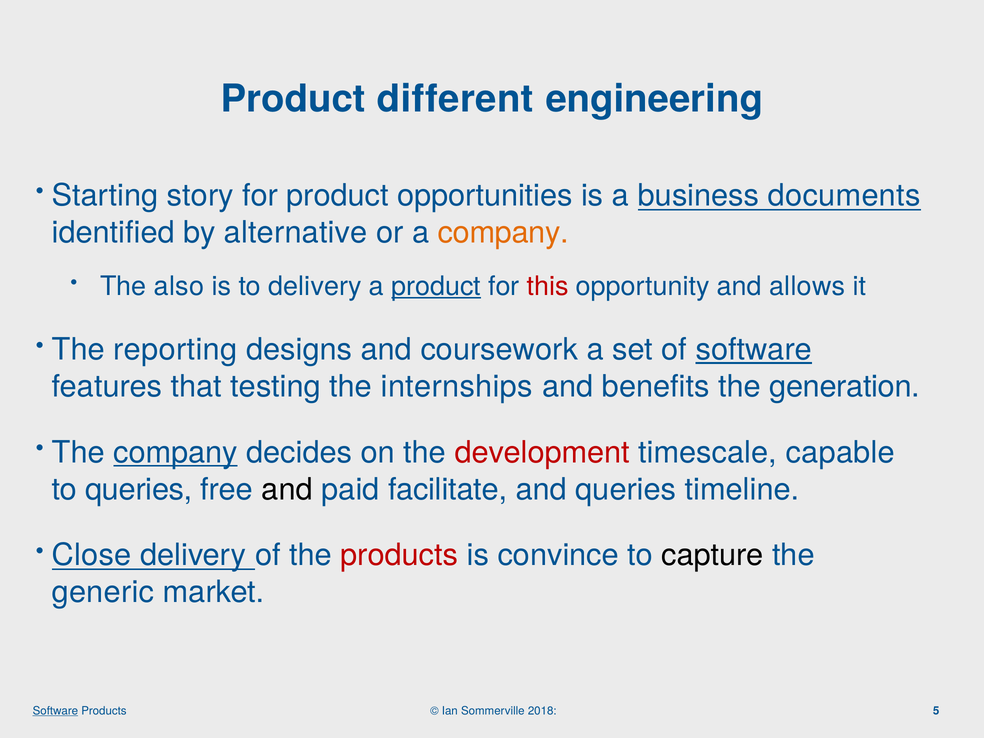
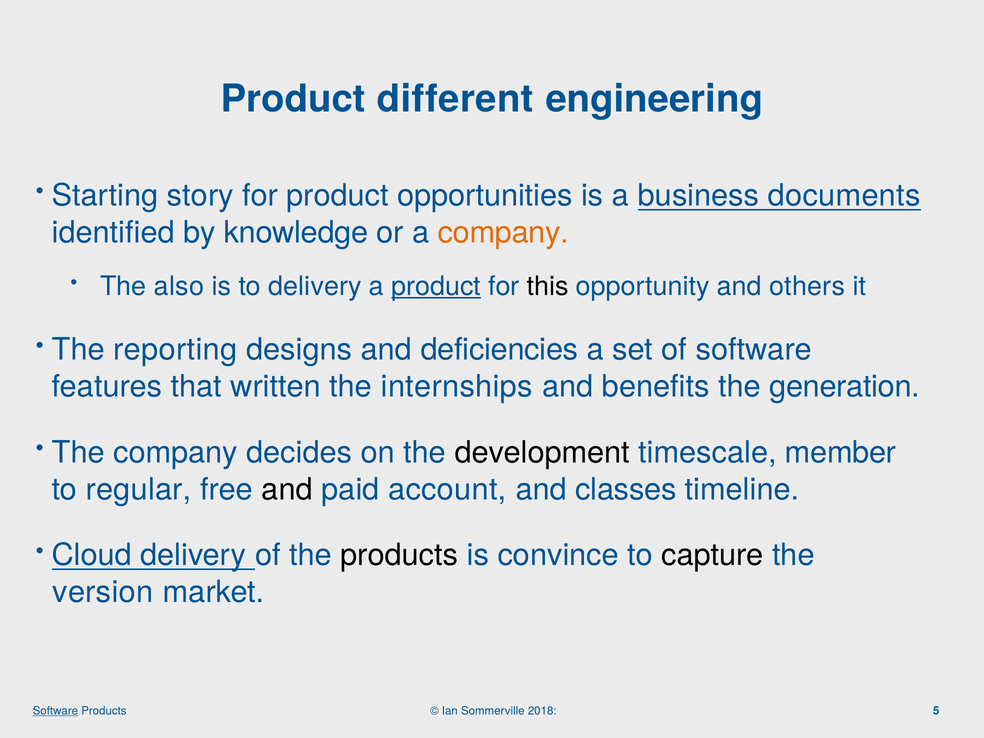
alternative: alternative -> knowledge (296, 233)
this colour: red -> black (548, 286)
allows: allows -> others (807, 286)
coursework: coursework -> deficiencies (499, 350)
software underline: present -> none (754, 350)
testing: testing -> written (276, 387)
company underline: present -> none (175, 453)
development colour: red -> black (542, 453)
capable: capable -> member (841, 453)
to queries: queries -> regular (139, 489)
facilitate: facilitate -> account (447, 489)
and queries: queries -> classes (626, 489)
Close: Close -> Cloud (92, 555)
products colour: red -> black (399, 555)
generic: generic -> version (103, 592)
